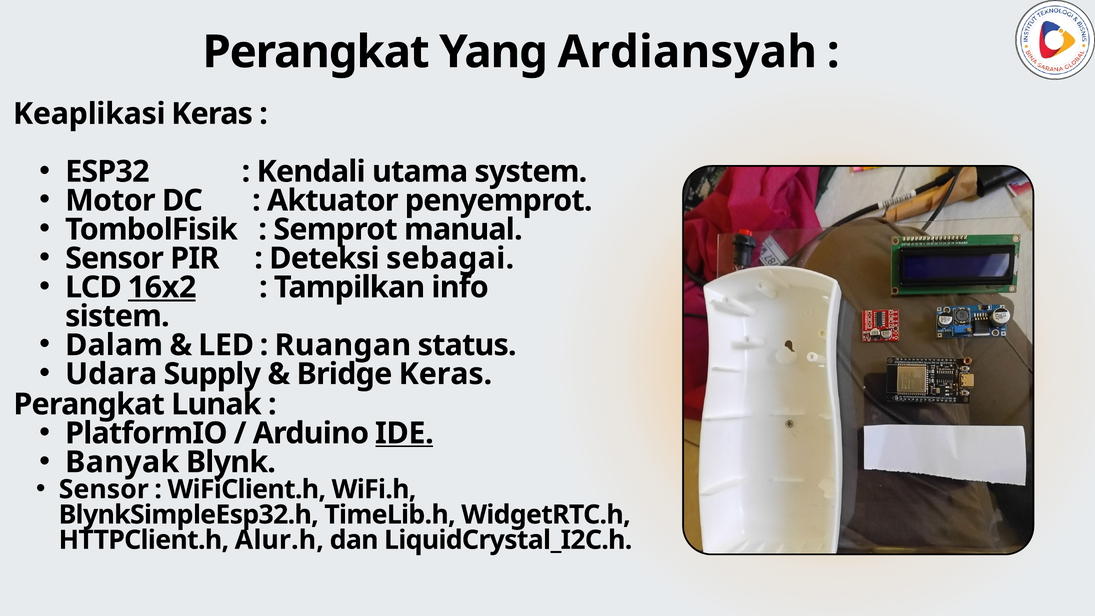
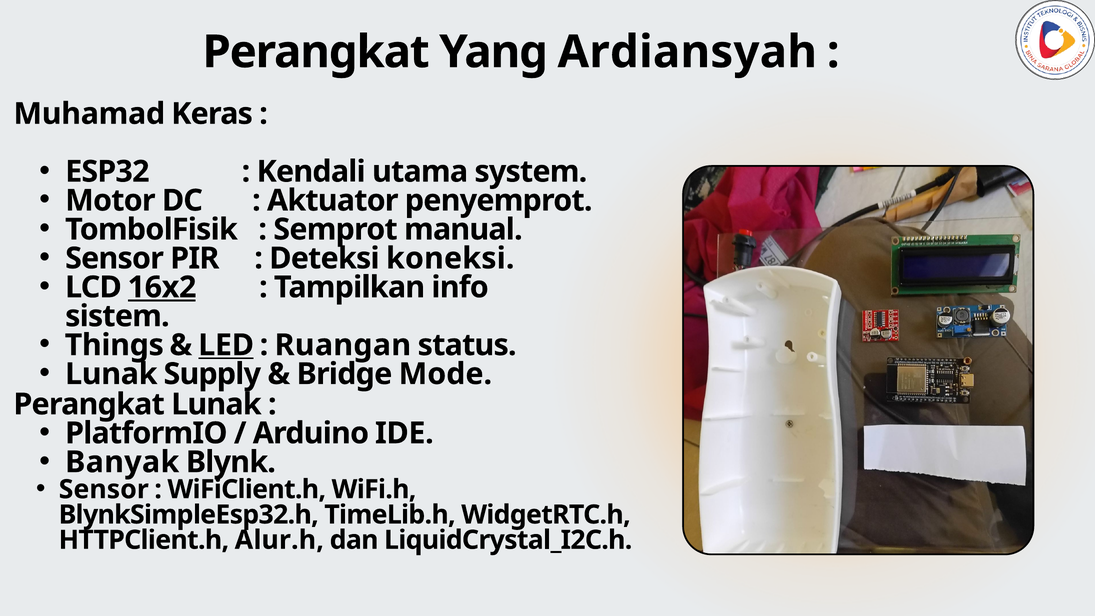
Keaplikasi: Keaplikasi -> Muhamad (89, 114)
sebagai: sebagai -> koneksi (450, 258)
Dalam: Dalam -> Things (114, 345)
LED underline: none -> present (226, 345)
Udara: Udara -> Lunak (111, 374)
Bridge Keras: Keras -> Mode (445, 374)
IDE underline: present -> none (404, 433)
